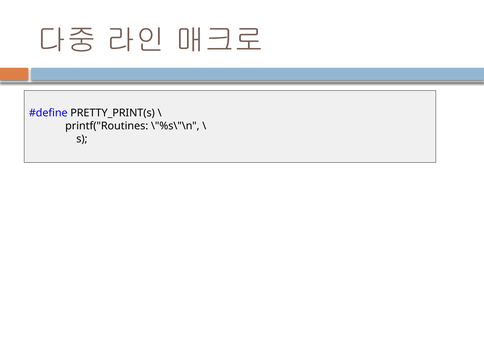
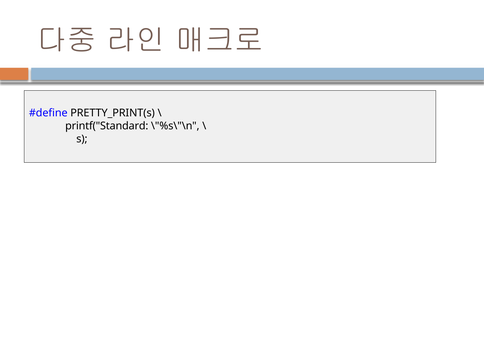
printf("Routines: printf("Routines -> printf("Standard (107, 126)
